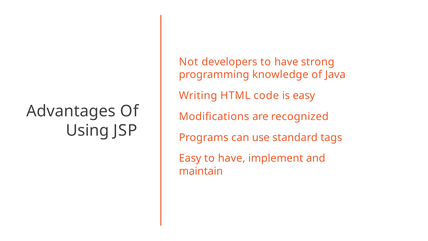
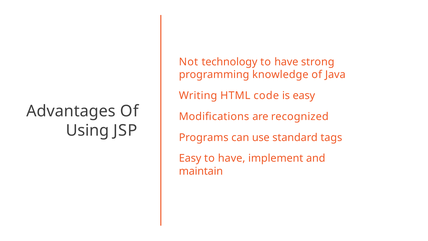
developers: developers -> technology (229, 62)
